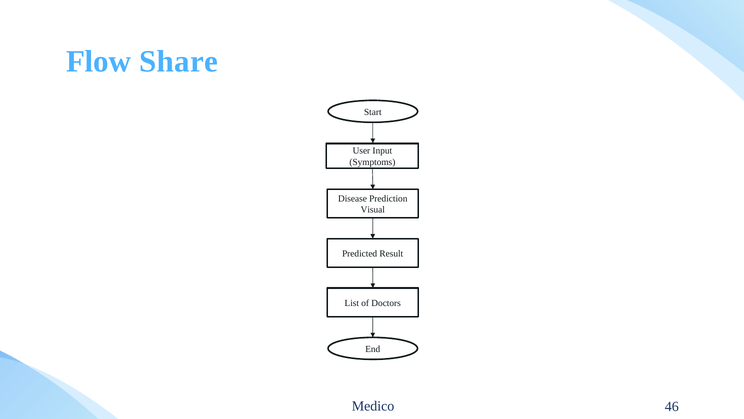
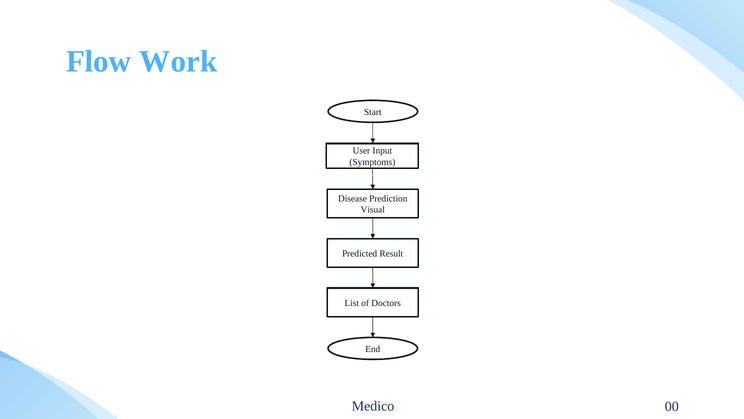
Share: Share -> Work (178, 62)
46: 46 -> 00 (672, 406)
